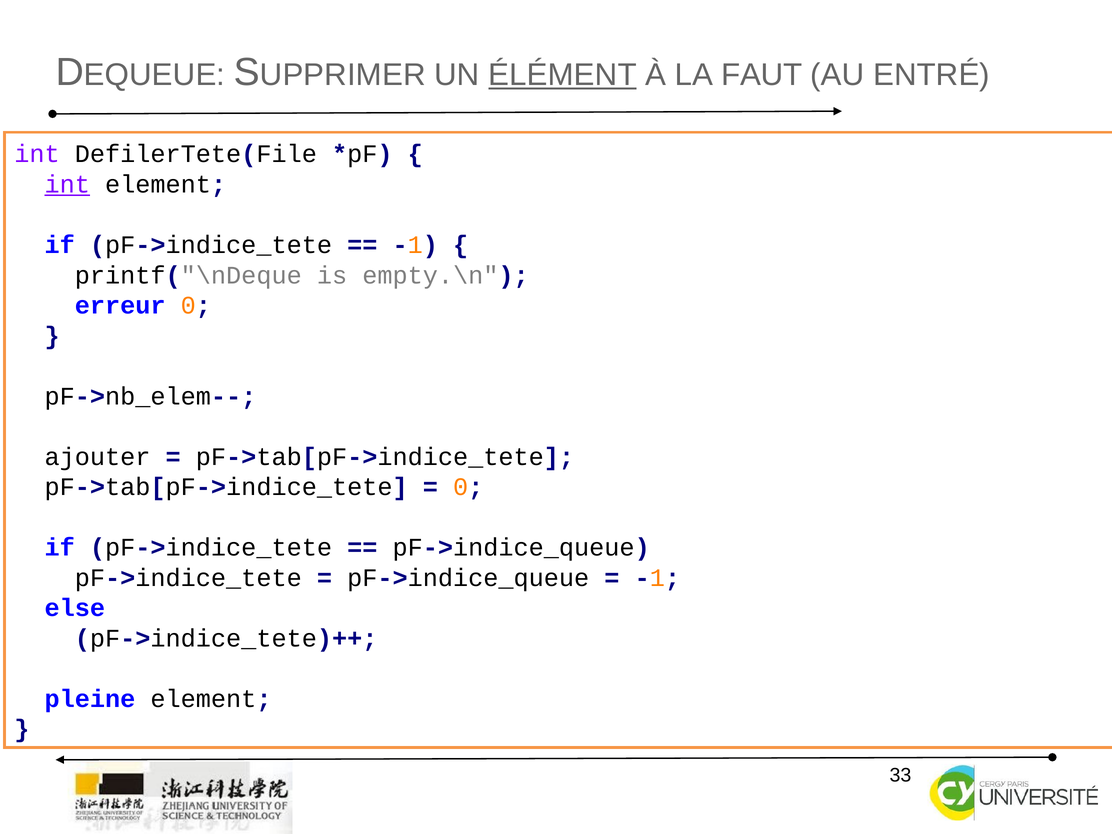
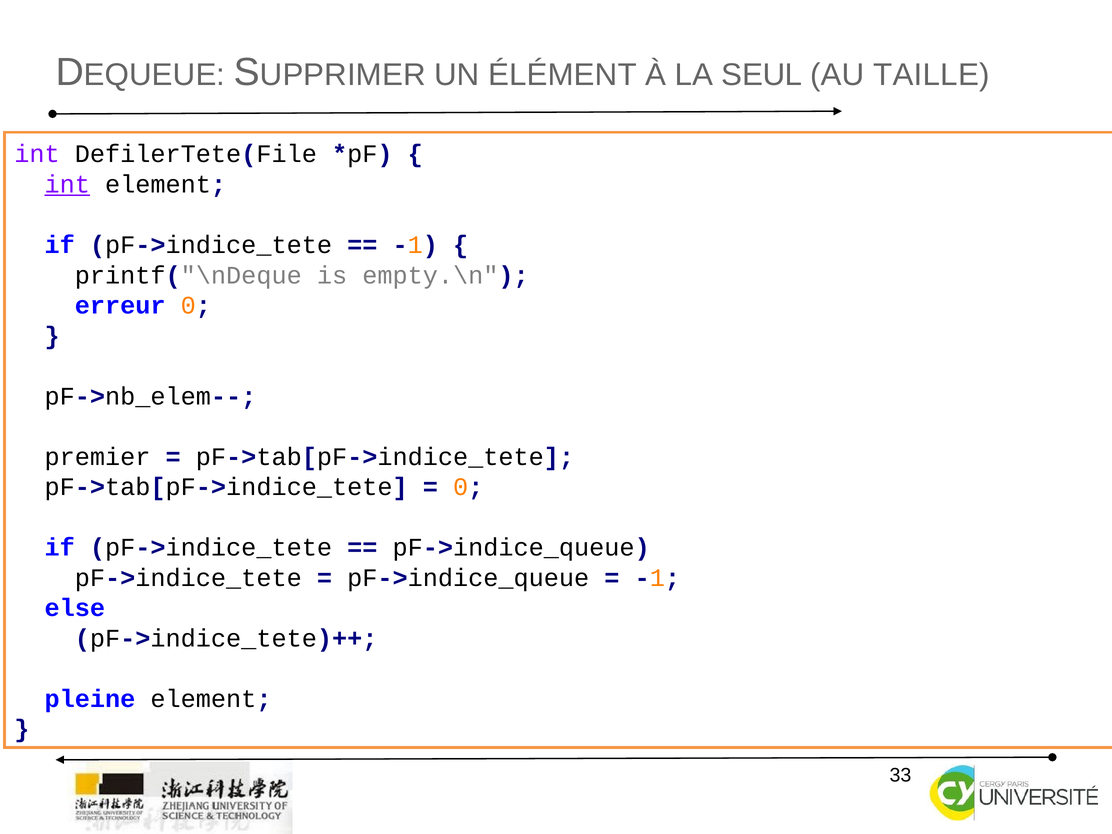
ÉLÉMENT underline: present -> none (562, 75)
FAUT: FAUT -> SEUL (762, 75)
ENTRÉ: ENTRÉ -> TAILLE (931, 75)
ajouter: ajouter -> premier (98, 457)
